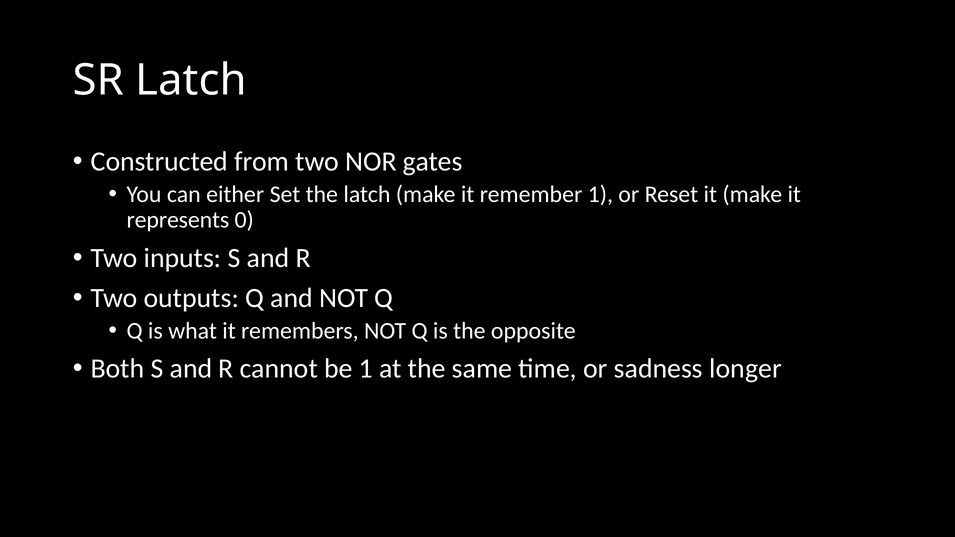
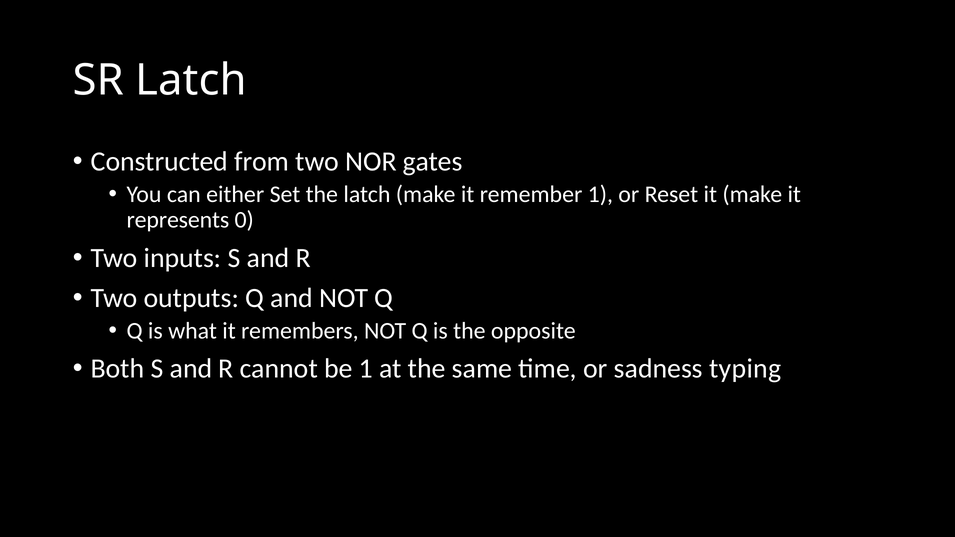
longer: longer -> typing (745, 369)
